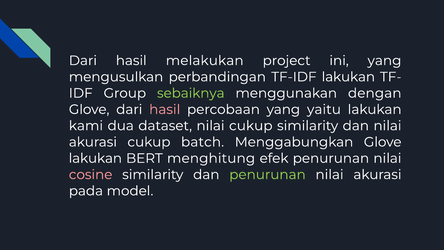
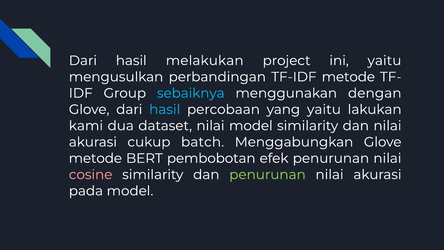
ini yang: yang -> yaitu (384, 61)
TF-IDF lakukan: lakukan -> metode (348, 77)
sebaiknya colour: light green -> light blue (191, 93)
hasil colour: pink -> light blue (165, 109)
nilai cukup: cukup -> model (251, 126)
lakukan: lakukan -> metode (95, 158)
menghitung: menghitung -> pembobotan (211, 158)
